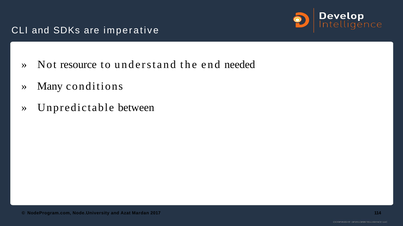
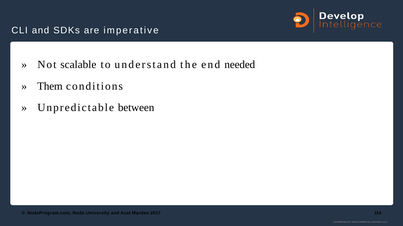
resource: resource -> scalable (78, 65)
Many: Many -> Them (50, 86)
